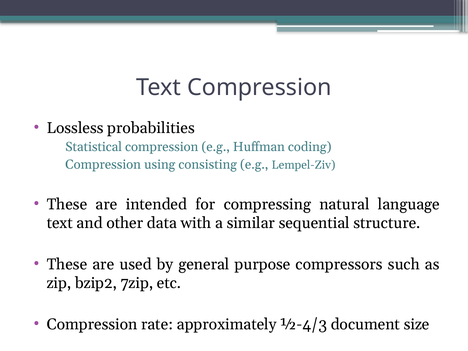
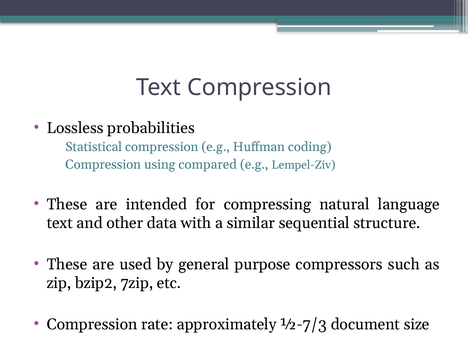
consisting: consisting -> compared (208, 164)
½-4/3: ½-4/3 -> ½-7/3 (304, 325)
